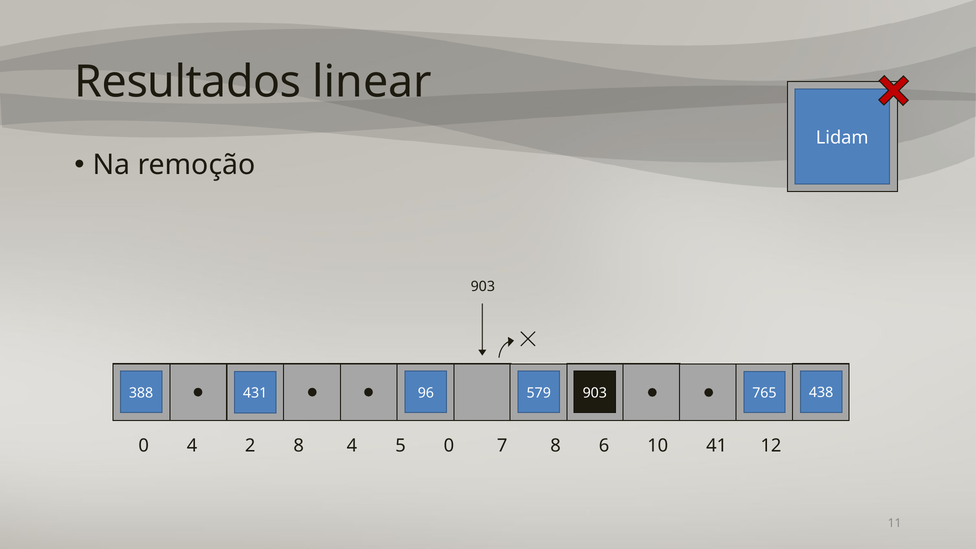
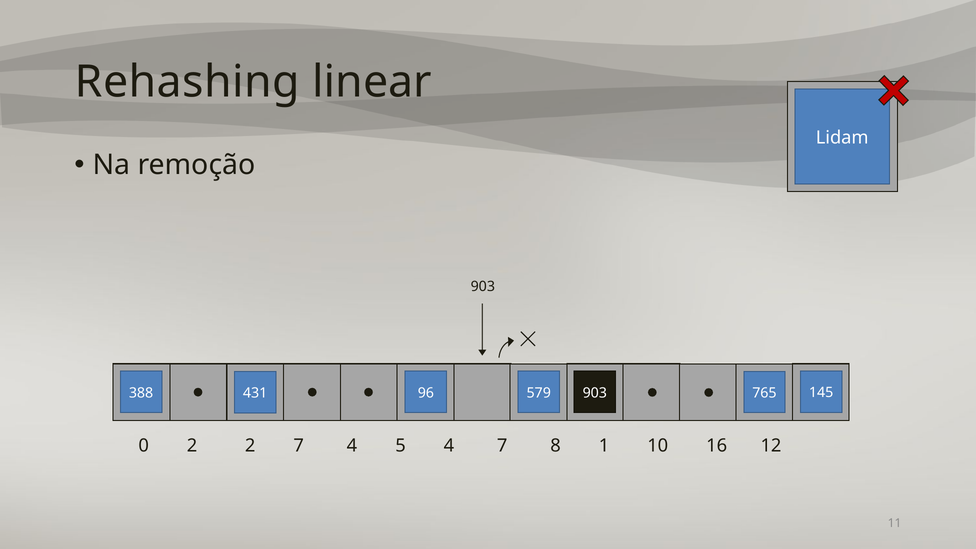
Resultados: Resultados -> Rehashing (187, 82)
438: 438 -> 145 (821, 393)
0 4: 4 -> 2 (192, 446)
2 8: 8 -> 7 (299, 446)
5 0: 0 -> 4 (449, 446)
6: 6 -> 1 (604, 446)
41: 41 -> 16 (717, 446)
